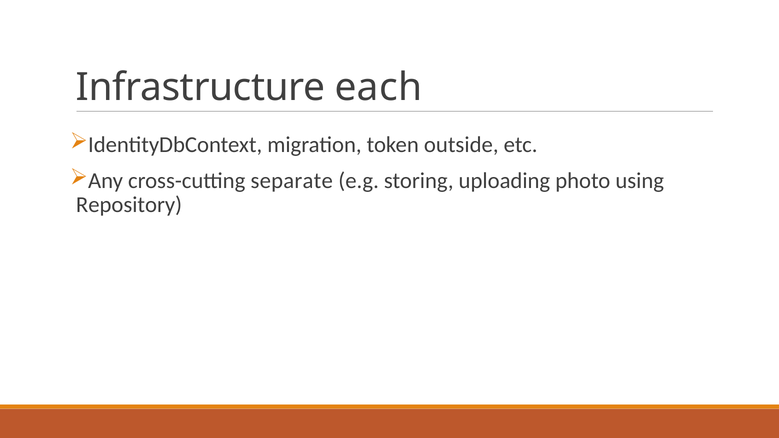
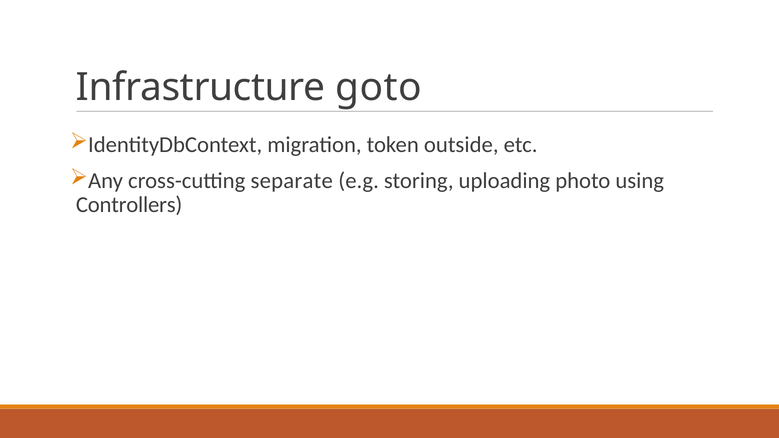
each: each -> goto (378, 87)
Repository: Repository -> Controllers (129, 205)
